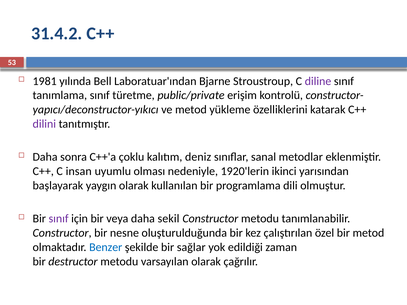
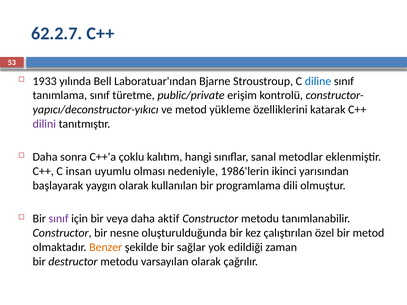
31.4.2: 31.4.2 -> 62.2.7 (57, 33)
1981: 1981 -> 1933 (45, 81)
diline colour: purple -> blue (318, 81)
deniz: deniz -> hangi (198, 157)
1920'lerin: 1920'lerin -> 1986'lerin (245, 171)
sekil: sekil -> aktif (169, 219)
Benzer colour: blue -> orange (106, 247)
